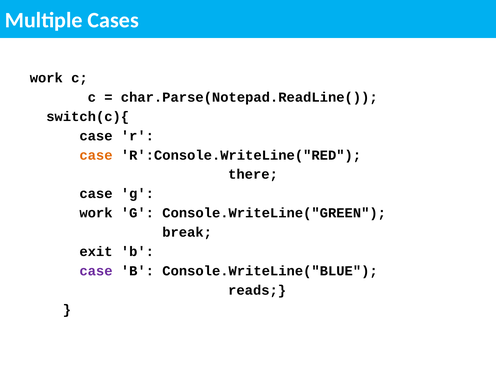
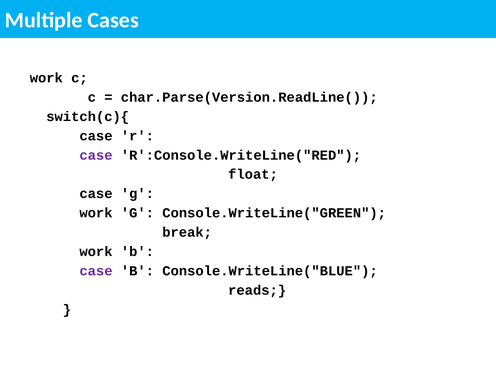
char.Parse(Notepad.ReadLine(: char.Parse(Notepad.ReadLine( -> char.Parse(Version.ReadLine( (249, 97)
case colour: orange -> purple (96, 155)
there: there -> float (253, 174)
exit: exit -> work (96, 252)
